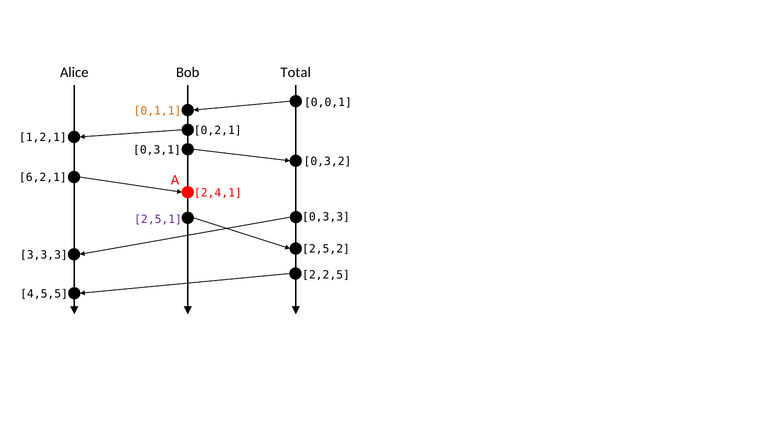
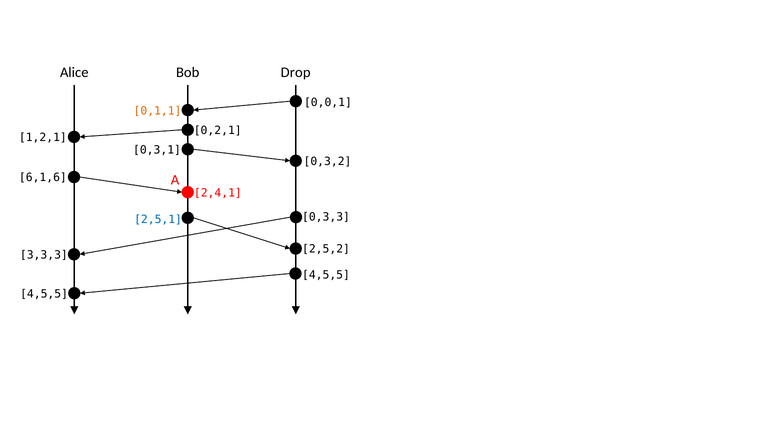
Total: Total -> Drop (296, 73)
6,2,1: 6,2,1 -> 6,1,6 (43, 178)
2,5,1 colour: purple -> blue (158, 219)
2,2,5: 2,2,5 -> 4,5,5 (326, 275)
